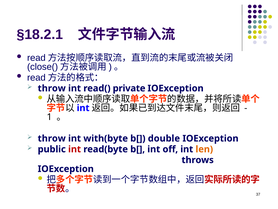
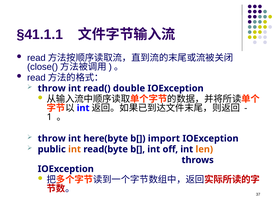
§18.2.1: §18.2.1 -> §41.1.1 (40, 34)
private: private -> double (129, 88)
with(byte: with(byte -> here(byte (106, 138)
double: double -> import (164, 138)
int colour: red -> orange (75, 149)
